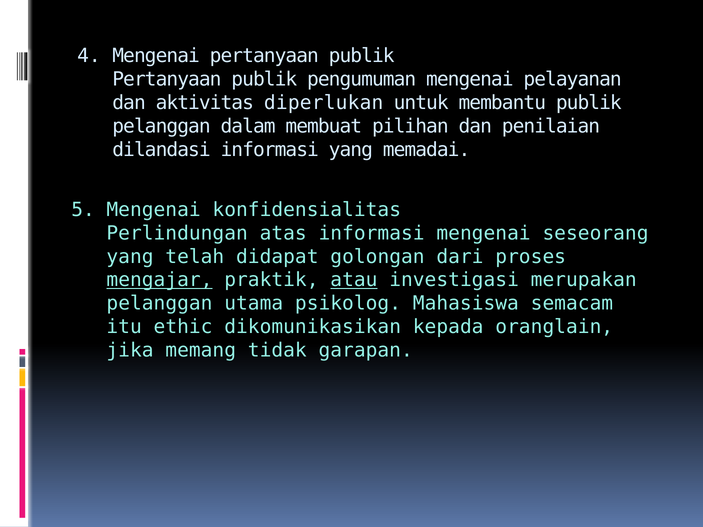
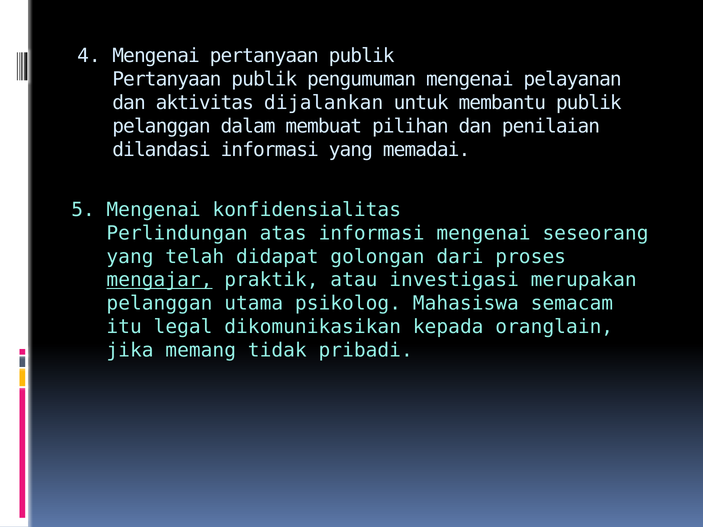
diperlukan: diperlukan -> dijalankan (324, 103)
atau underline: present -> none (354, 280)
ethic: ethic -> legal (183, 327)
garapan: garapan -> pribadi (366, 351)
